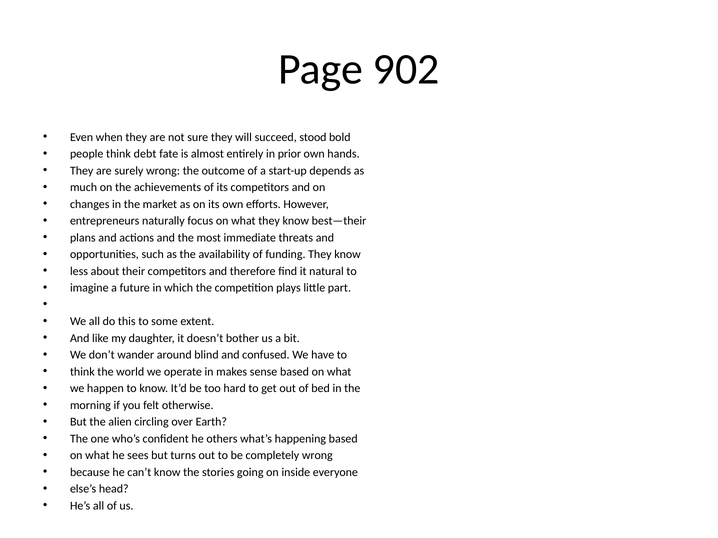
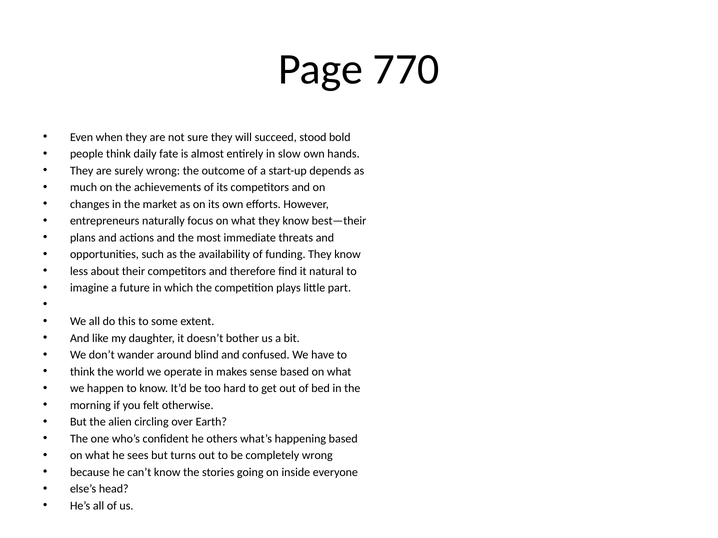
902: 902 -> 770 (406, 70)
debt: debt -> daily (145, 154)
prior: prior -> slow (289, 154)
